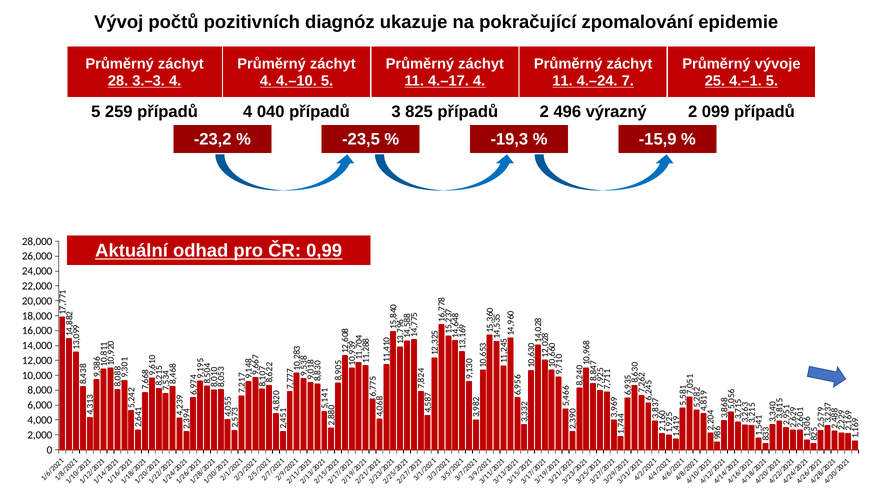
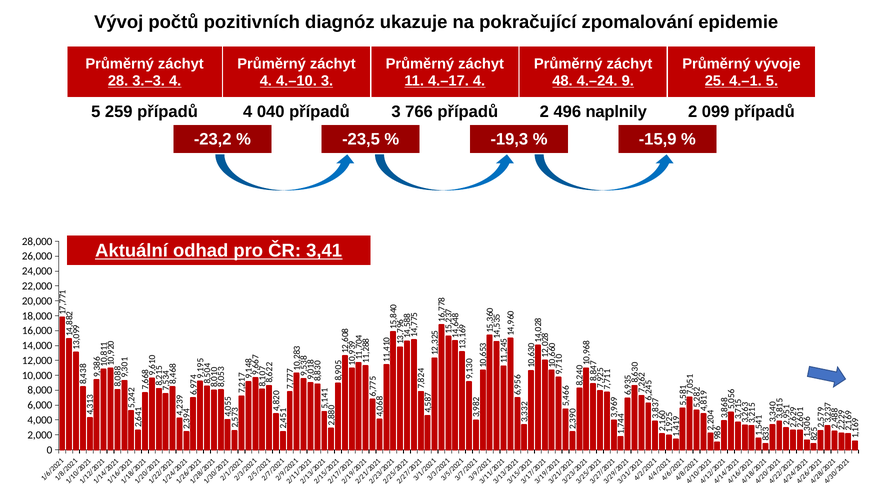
4.–10 5: 5 -> 3 (327, 81)
4 11: 11 -> 48 (563, 81)
4.–24 7: 7 -> 9 (628, 81)
825: 825 -> 766 (419, 112)
výrazný: výrazný -> naplnily (616, 112)
0,99: 0,99 -> 3,41 (324, 251)
